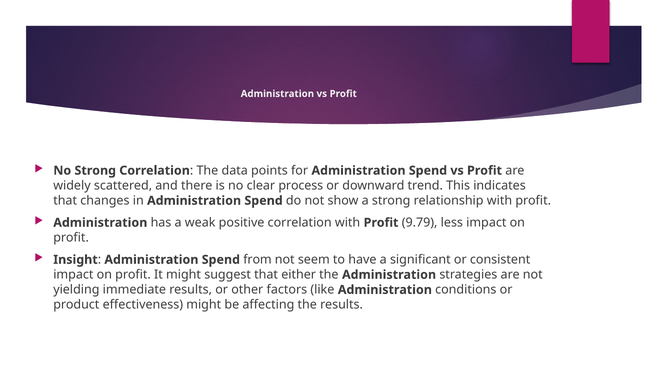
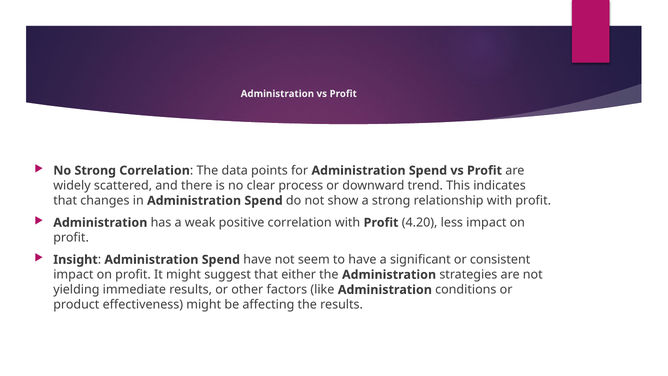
9.79: 9.79 -> 4.20 (420, 222)
Spend from: from -> have (257, 260)
